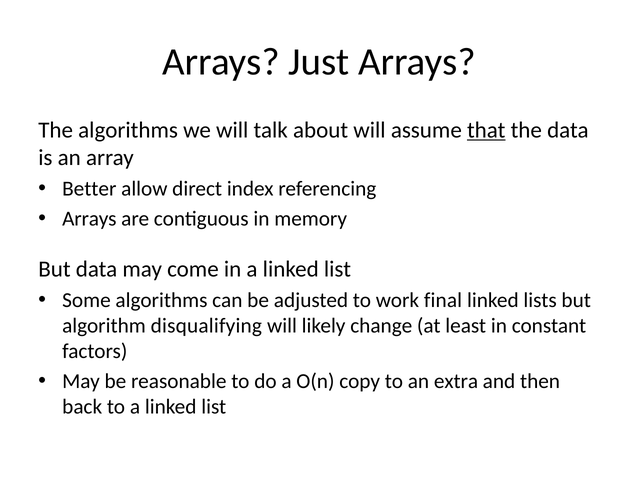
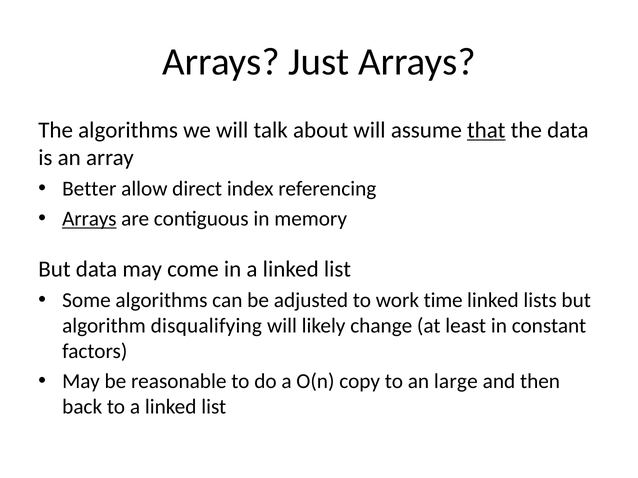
Arrays underline: none -> present (89, 219)
final: final -> time (443, 301)
extra: extra -> large (456, 382)
